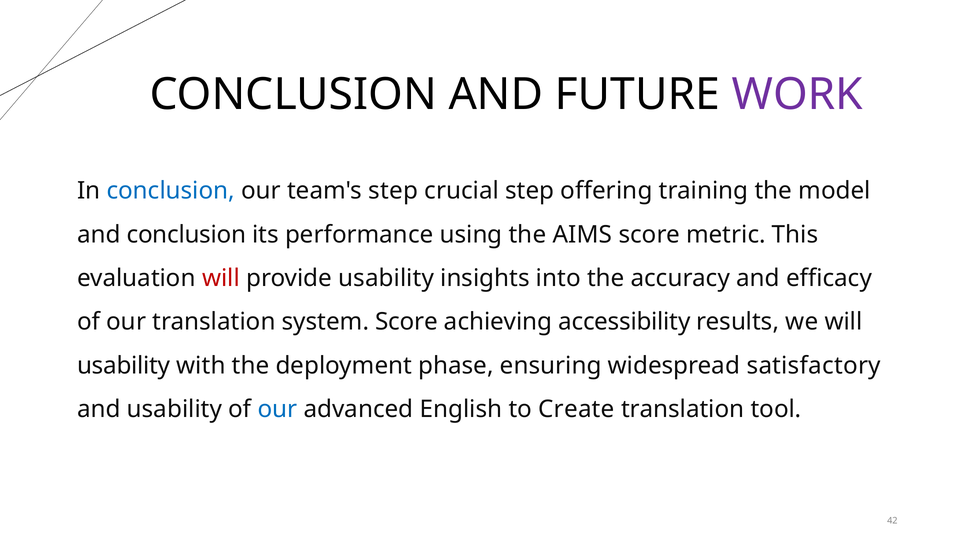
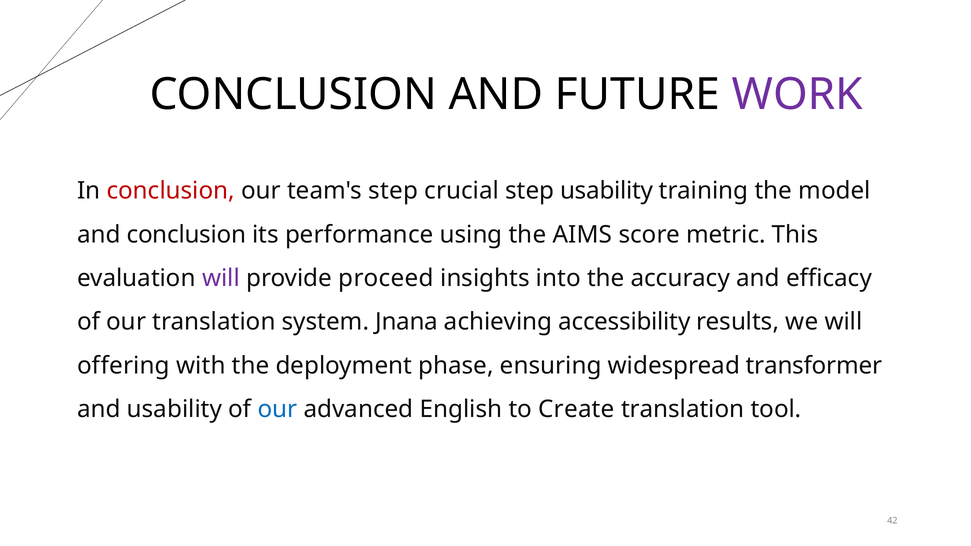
conclusion colour: blue -> red (171, 191)
step offering: offering -> usability (607, 191)
will colour: red -> purple (221, 278)
provide usability: usability -> proceed (386, 278)
system Score: Score -> Jnana (407, 322)
usability: usability -> offering (123, 366)
satisfactory: satisfactory -> transformer (814, 366)
